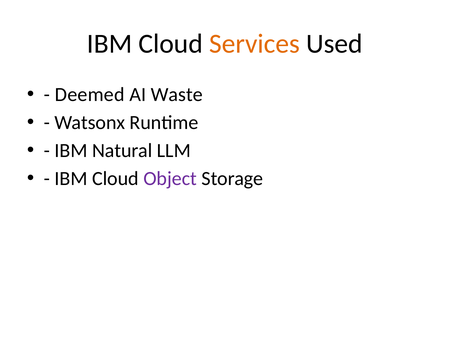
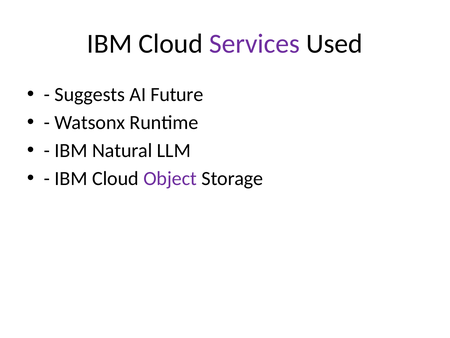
Services colour: orange -> purple (254, 44)
Deemed: Deemed -> Suggests (90, 94)
Waste: Waste -> Future (177, 94)
